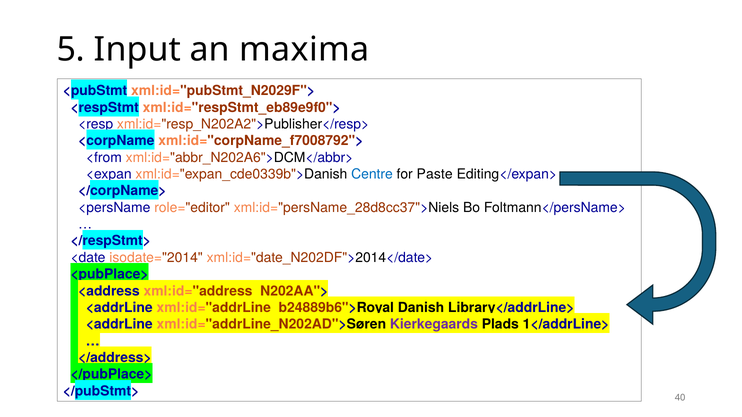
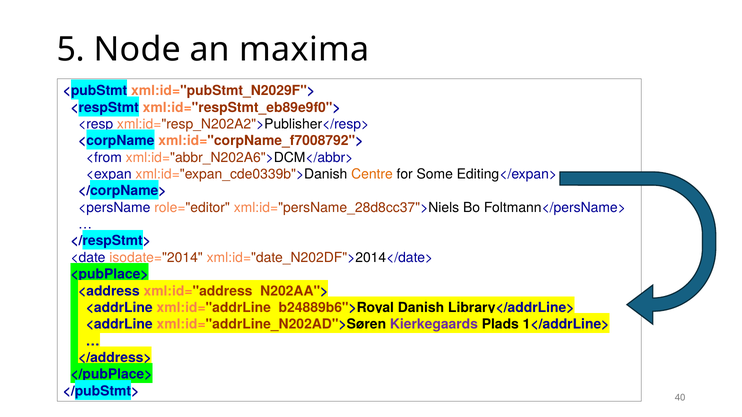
Input: Input -> Node (137, 49)
Centre colour: blue -> orange (372, 174)
Paste: Paste -> Some (435, 174)
